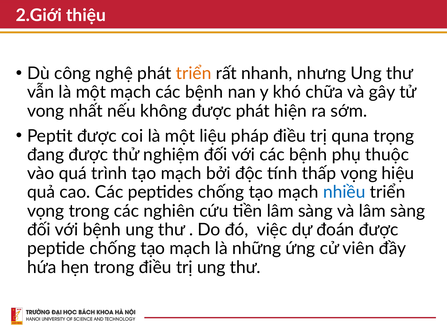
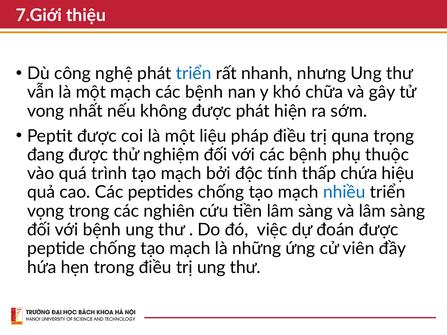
2.Giới: 2.Giới -> 7.Giới (39, 15)
triển colour: orange -> blue (194, 74)
thấp vọng: vọng -> chứa (359, 174)
